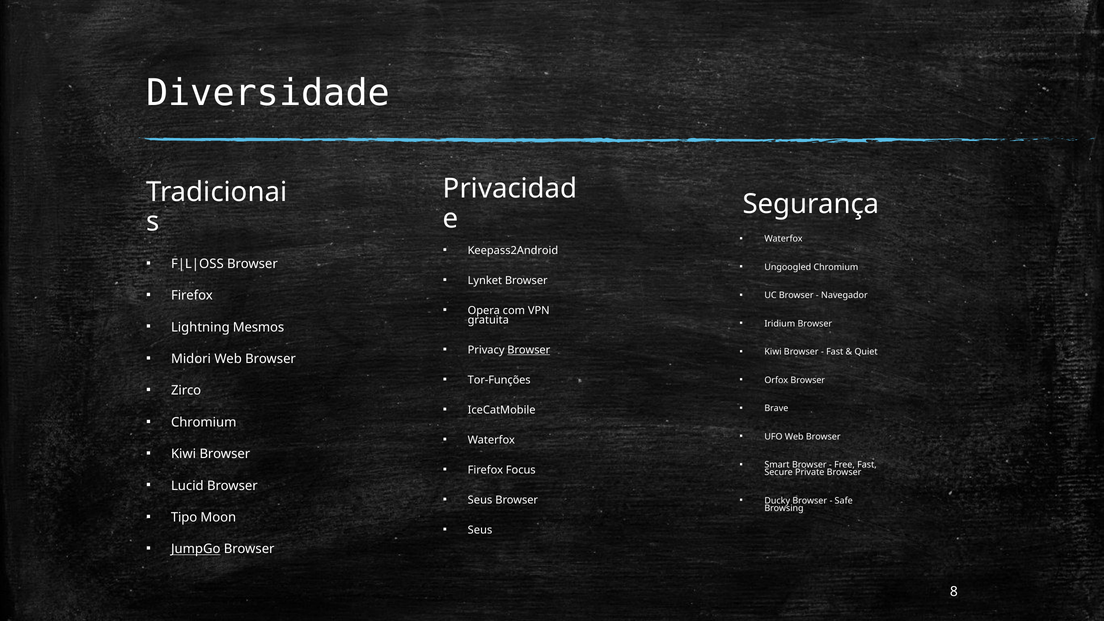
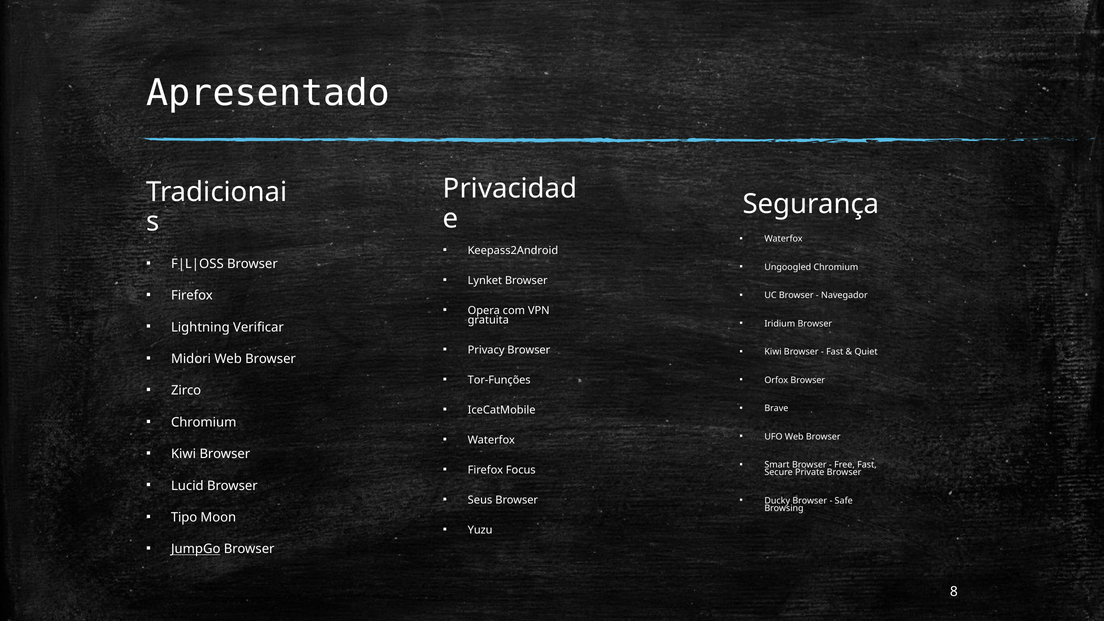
Diversidade: Diversidade -> Apresentado (268, 93)
Mesmos: Mesmos -> Verificar (258, 327)
Browser underline: present -> none (529, 350)
Seus: Seus -> Yuzu (480, 530)
